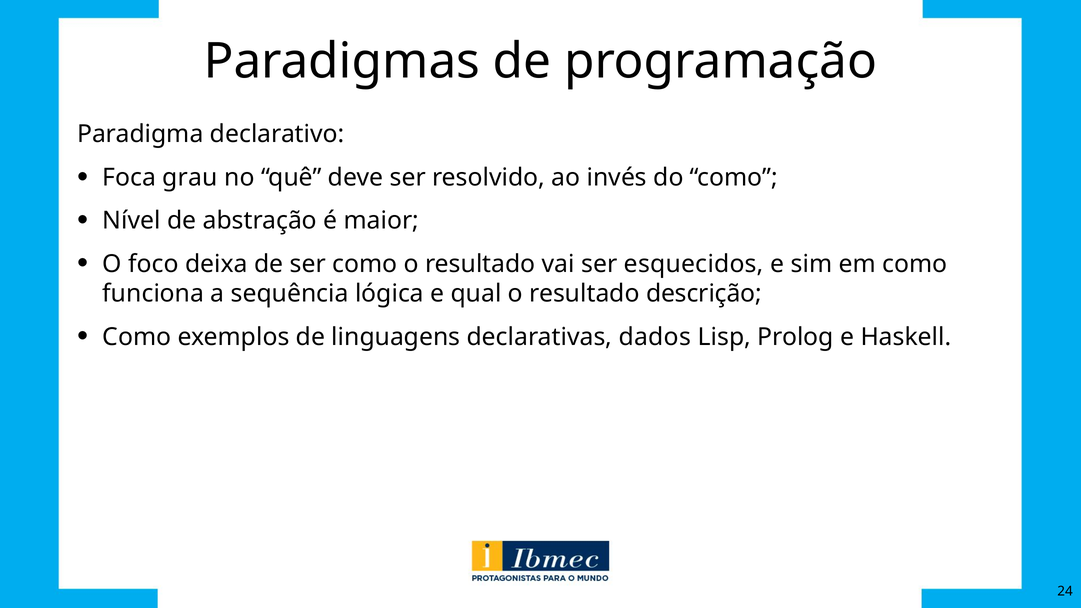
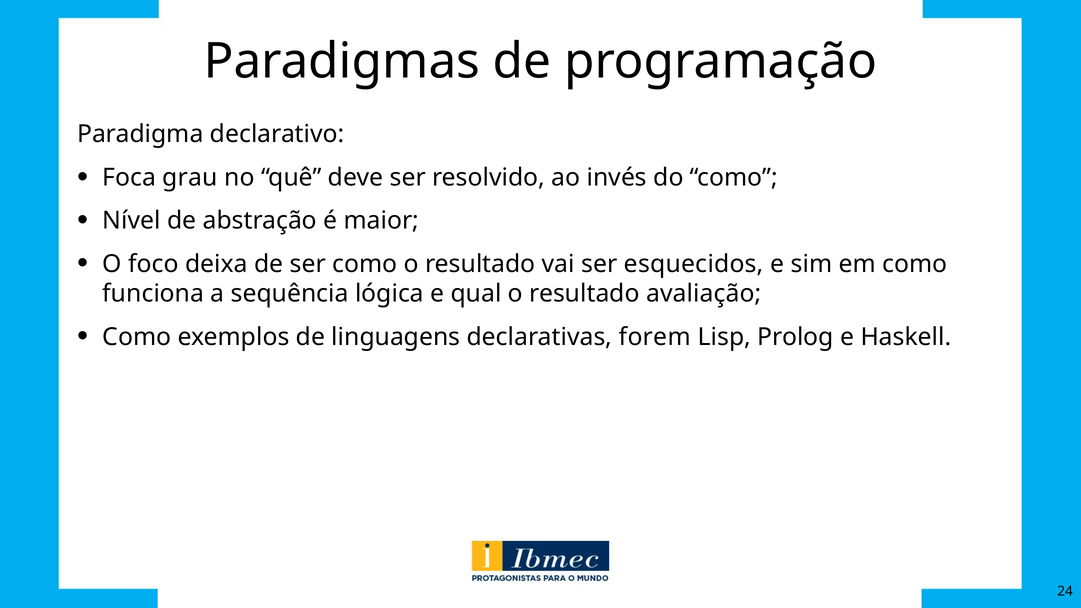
descrição: descrição -> avaliação (704, 294)
dados: dados -> forem (655, 337)
